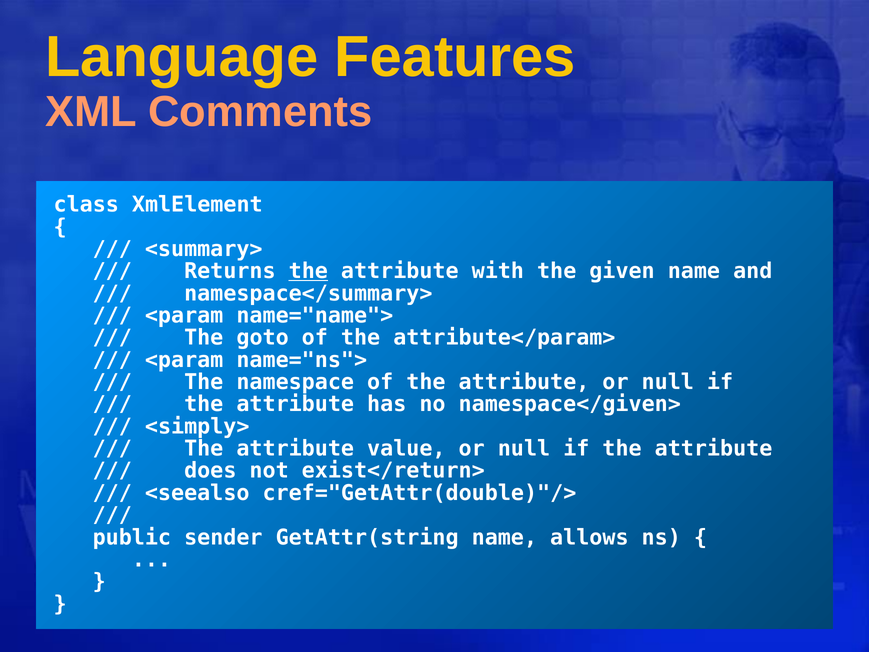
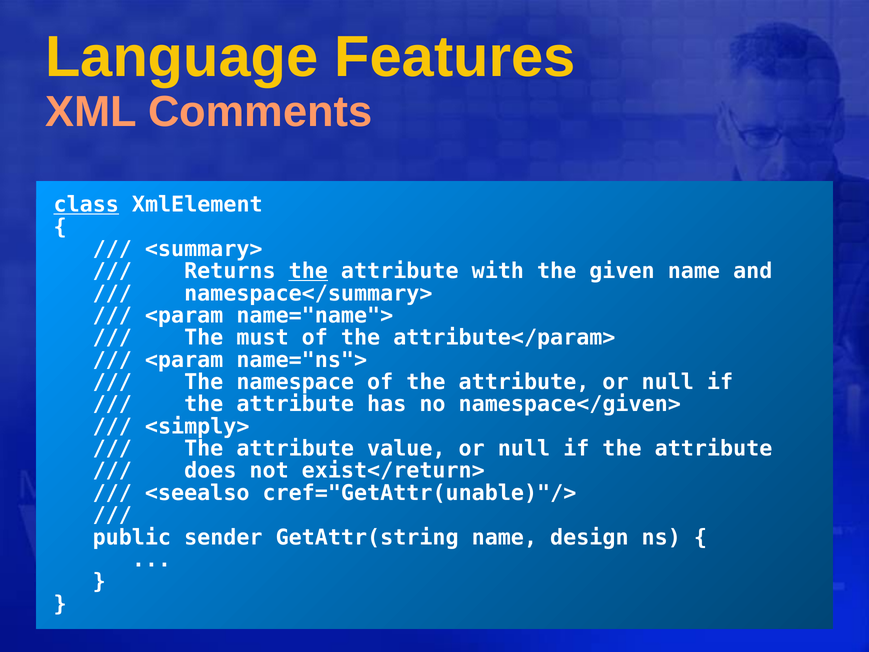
class underline: none -> present (86, 205)
goto: goto -> must (263, 338)
cref="GetAttr(double)"/>: cref="GetAttr(double)"/> -> cref="GetAttr(unable)"/> (419, 493)
allows: allows -> design (589, 537)
